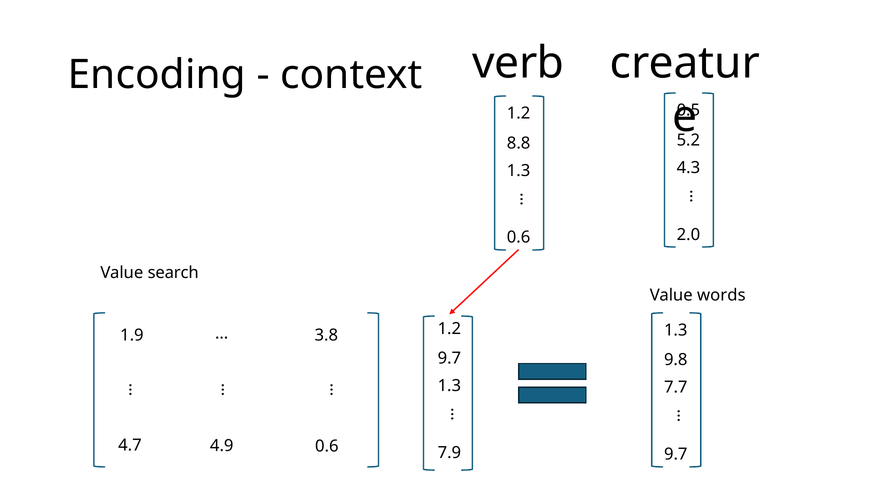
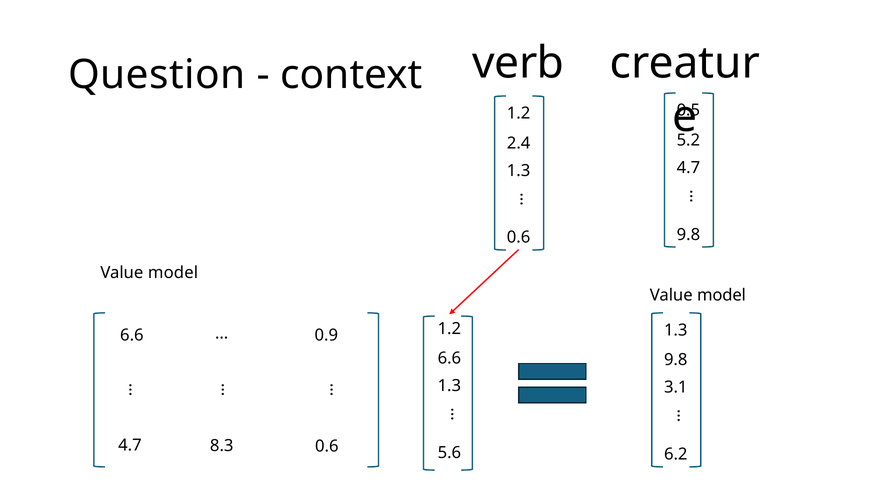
Encoding: Encoding -> Question (157, 75)
8.8: 8.8 -> 2.4 (519, 143)
4.3: 4.3 -> 4.7 (688, 167)
2.0: 2.0 -> 9.8 (688, 234)
search: search -> model (173, 272)
words: words -> model (721, 295)
1.9: 1.9 -> 6.6 (132, 335)
3.8: 3.8 -> 0.9 (326, 335)
9.7: 9.7 -> 6.6 (449, 358)
7.7: 7.7 -> 3.1 (676, 387)
4.9: 4.9 -> 8.3 (222, 445)
7.9: 7.9 -> 5.6 (449, 452)
9.7: 9.7 -> 6.2 (676, 454)
